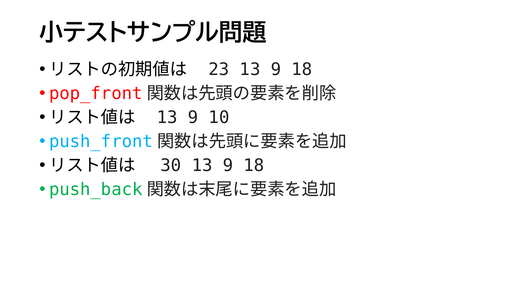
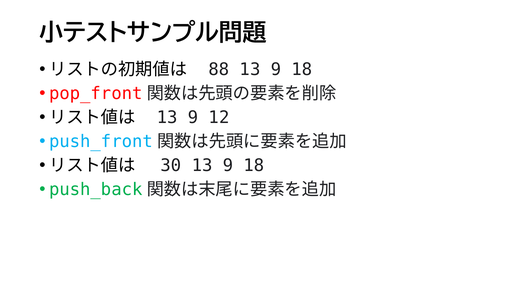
23: 23 -> 88 (219, 69)
10: 10 -> 12 (219, 117)
